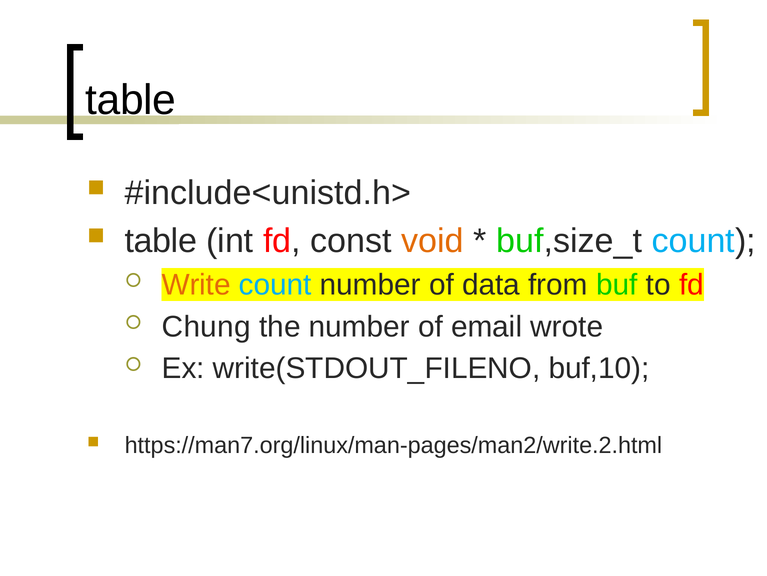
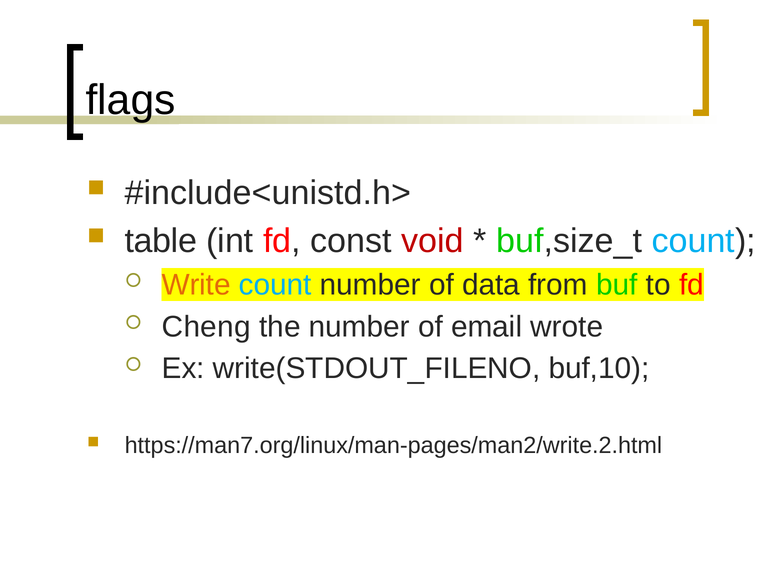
table: table -> flags (131, 100)
void colour: orange -> red (432, 241)
Chung: Chung -> Cheng (206, 326)
